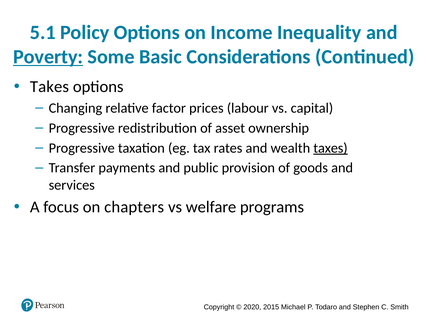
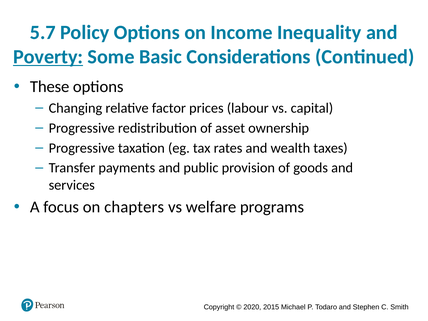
5.1: 5.1 -> 5.7 (43, 33)
Takes: Takes -> These (50, 87)
taxes underline: present -> none (330, 148)
